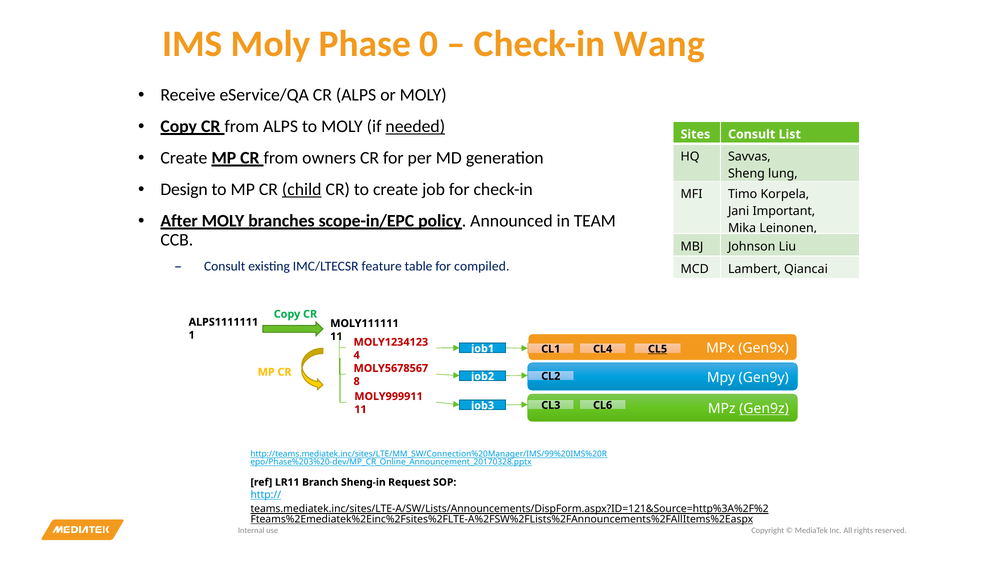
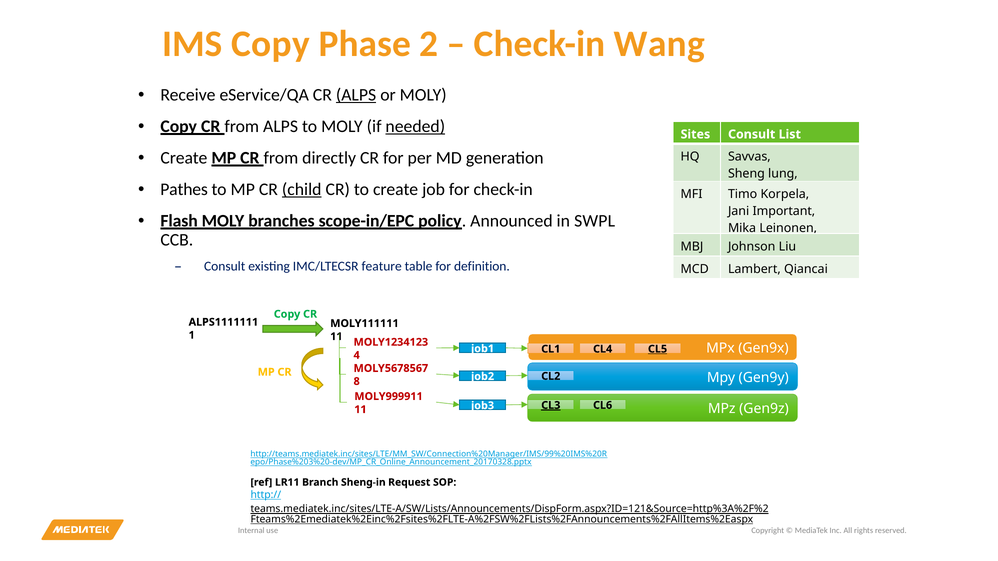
IMS Moly: Moly -> Copy (271, 44)
0: 0 -> 2 (429, 44)
ALPS underline: none -> present (356, 95)
owners: owners -> directly (329, 158)
Design: Design -> Pathes (184, 190)
After: After -> Flash (179, 221)
TEAM: TEAM -> SWPL (595, 221)
compiled: compiled -> definition (482, 266)
CL3 underline: none -> present (551, 405)
Gen9z underline: present -> none (764, 409)
